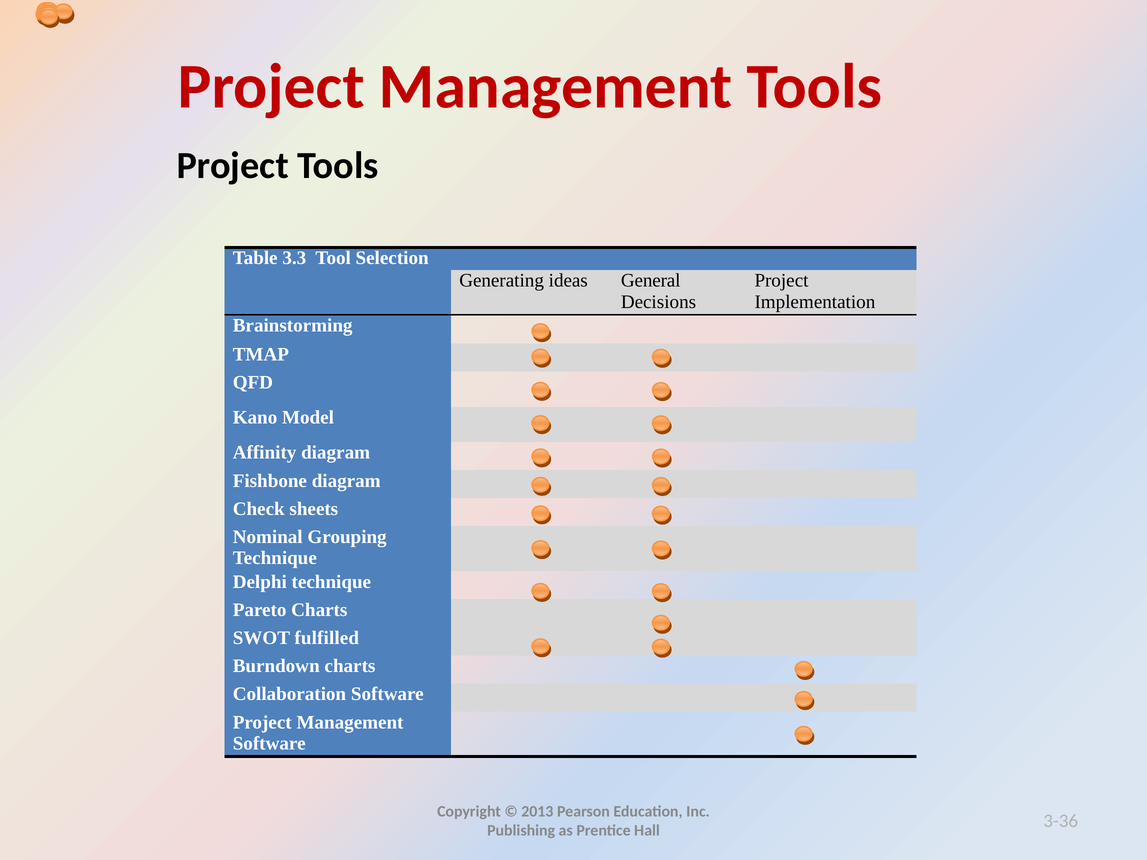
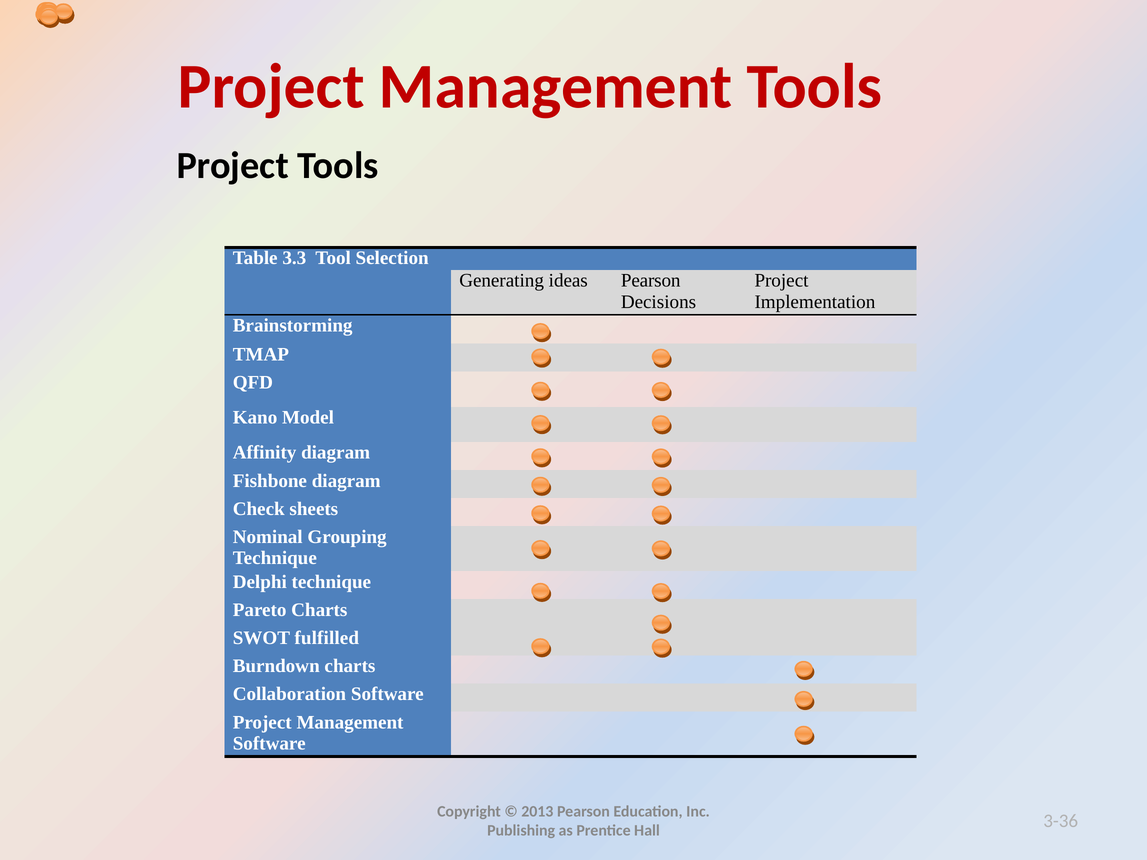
ideas General: General -> Pearson (651, 281)
